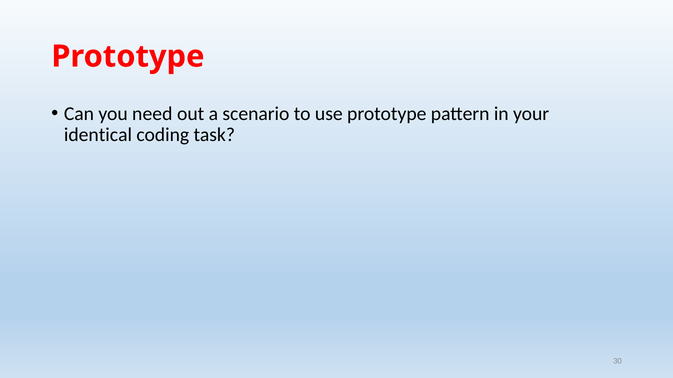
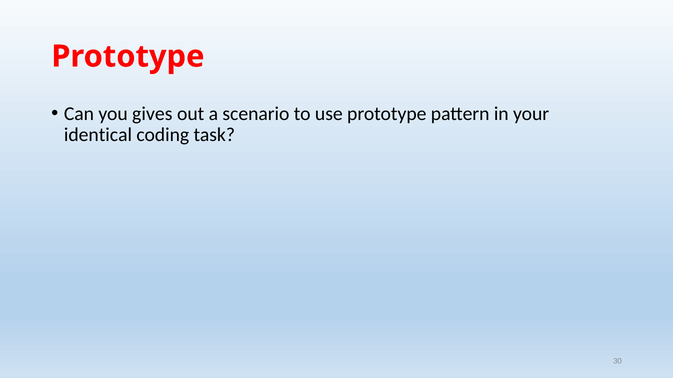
need: need -> gives (152, 114)
